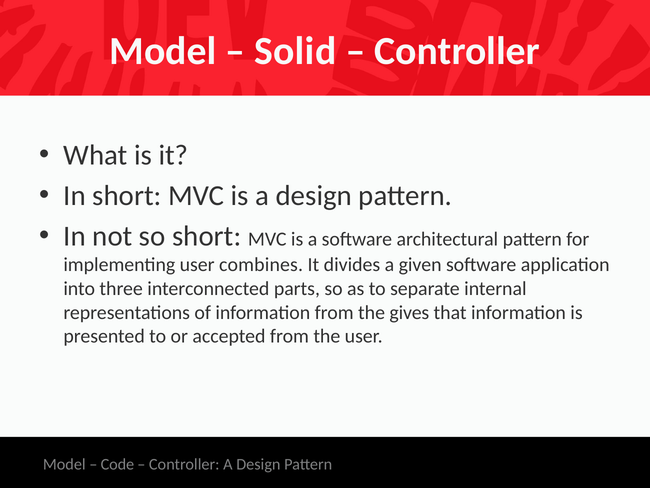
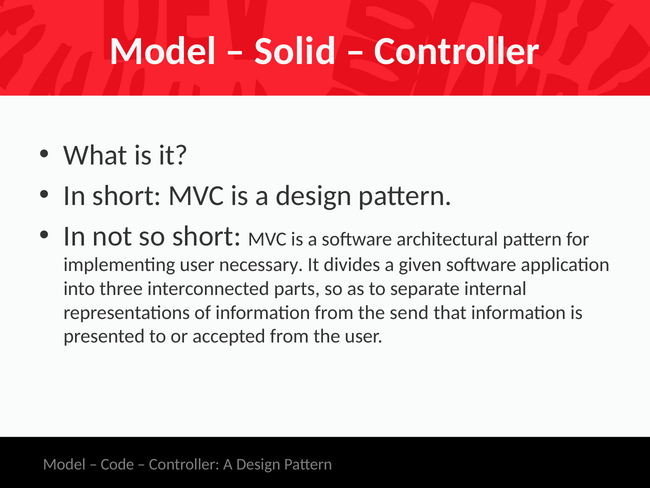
combines: combines -> necessary (261, 265)
gives: gives -> send (409, 312)
